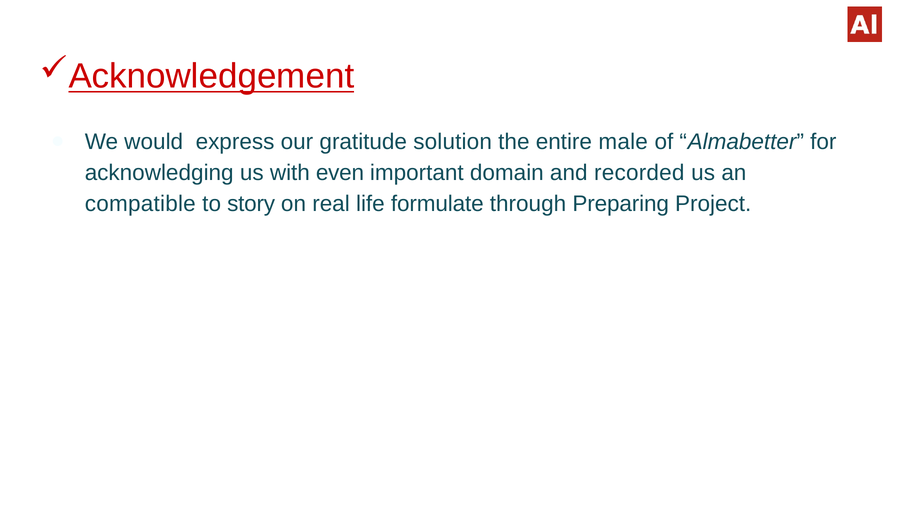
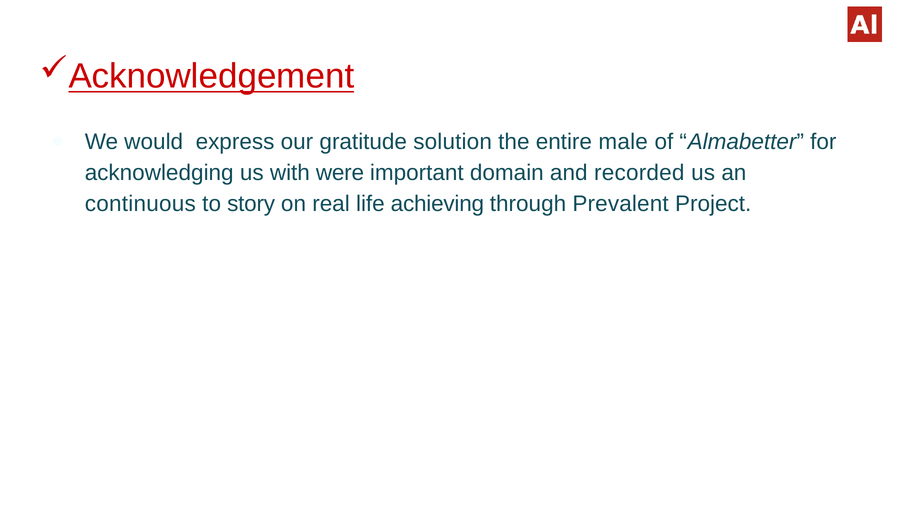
even: even -> were (340, 173)
compatible: compatible -> continuous (140, 204)
formulate: formulate -> achieving (437, 204)
Preparing: Preparing -> Prevalent (621, 204)
